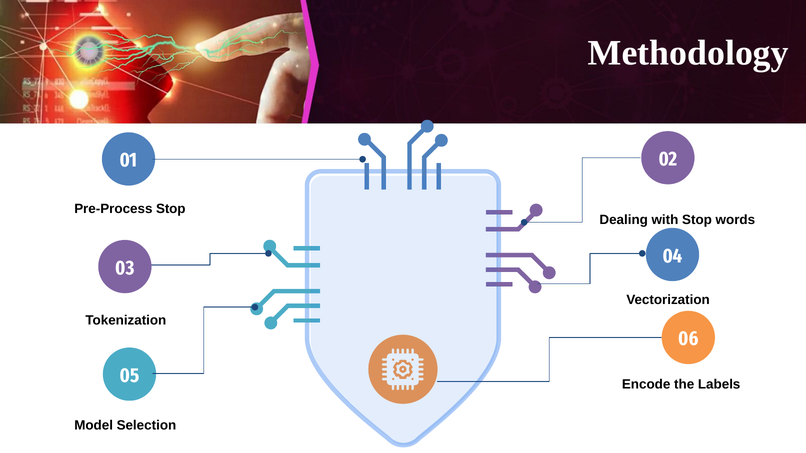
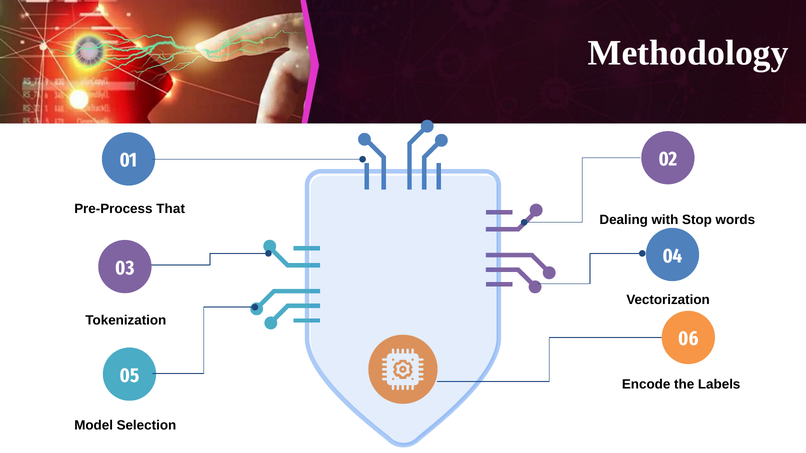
Pre-Process Stop: Stop -> That (171, 209)
